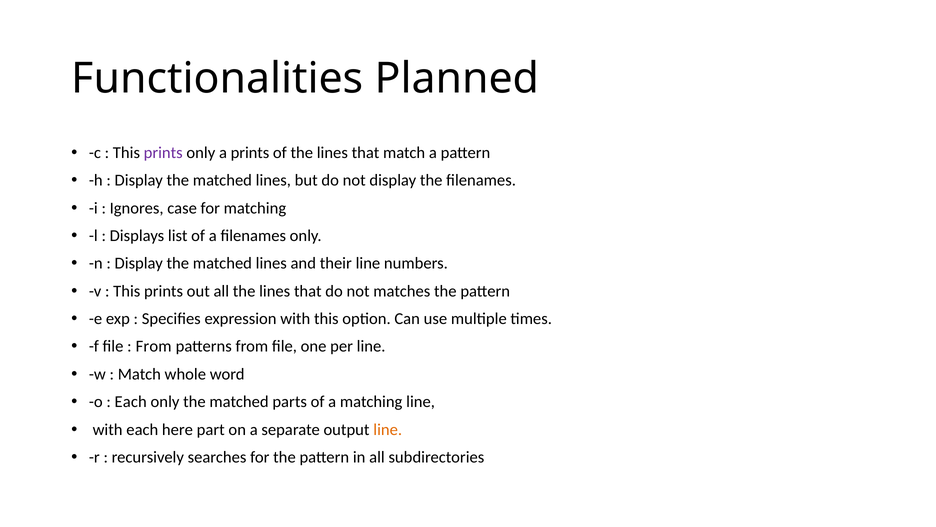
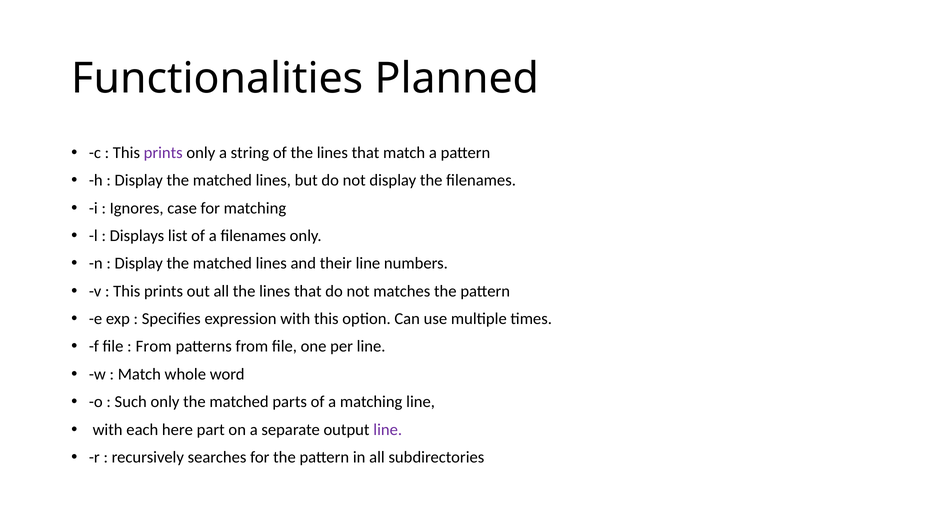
a prints: prints -> string (250, 153)
Each: Each -> Such (131, 401)
line colour: orange -> purple (388, 429)
